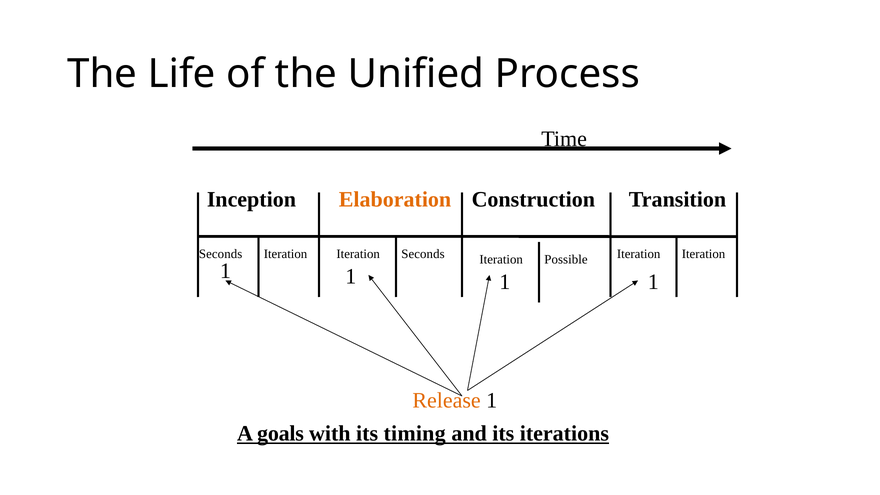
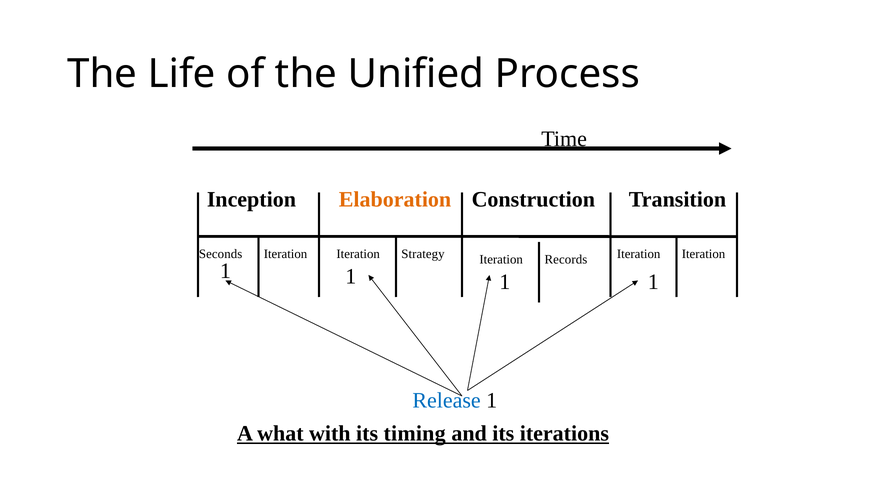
Iteration Seconds: Seconds -> Strategy (423, 254)
Possible: Possible -> Records (566, 259)
Release colour: orange -> blue (447, 400)
goals: goals -> what (280, 433)
